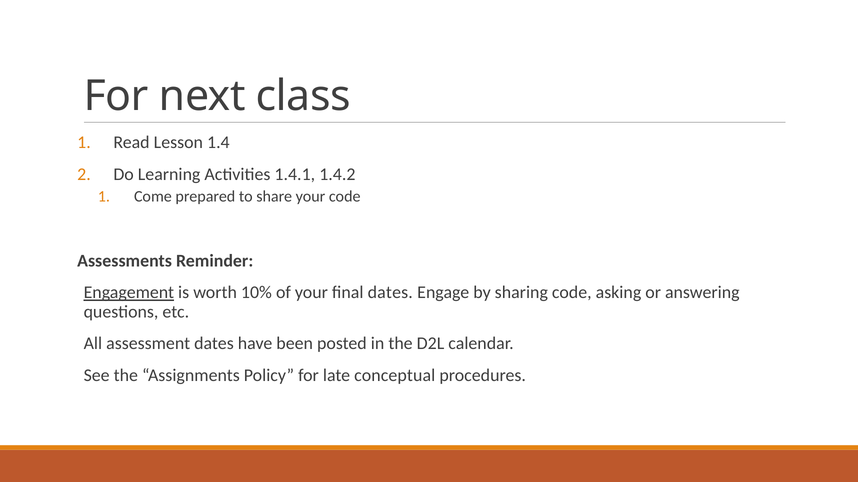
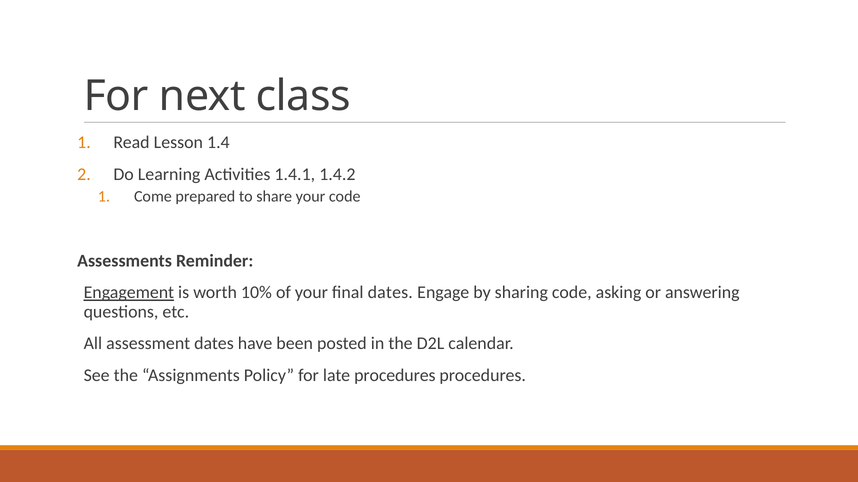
late conceptual: conceptual -> procedures (395, 376)
